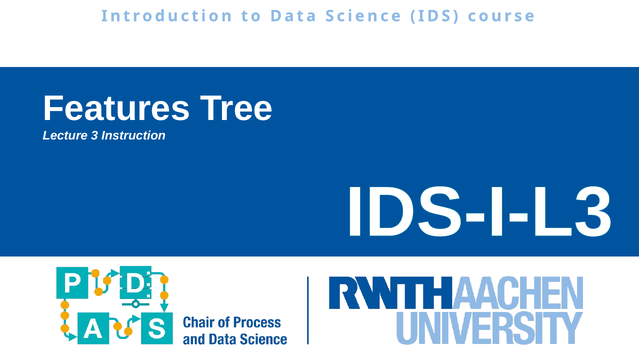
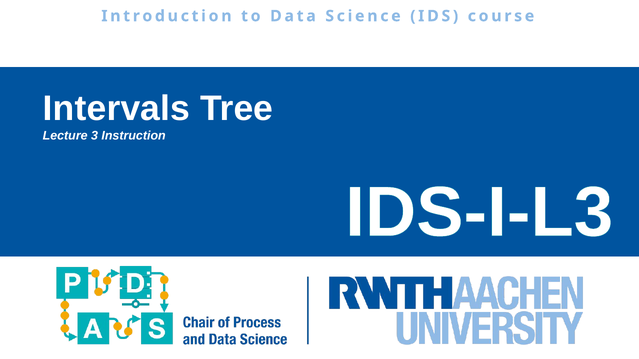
Features: Features -> Intervals (116, 109)
